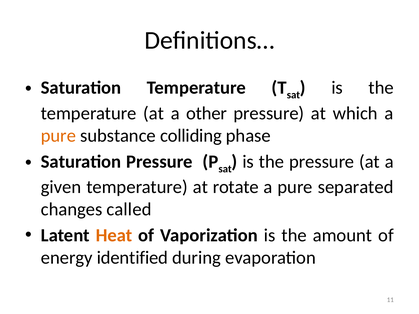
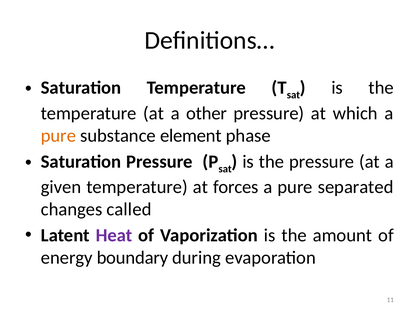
colliding: colliding -> element (191, 136)
rotate: rotate -> forces (236, 187)
Heat colour: orange -> purple (114, 236)
identified: identified -> boundary (132, 258)
